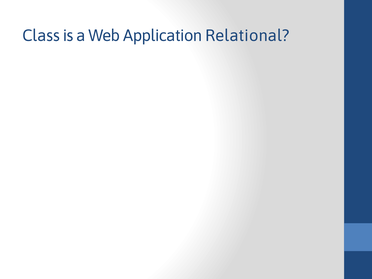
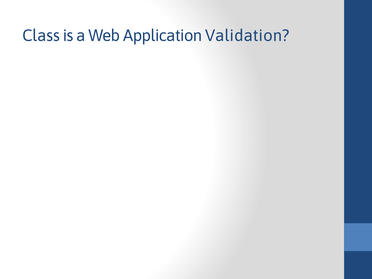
Relational: Relational -> Validation (247, 36)
